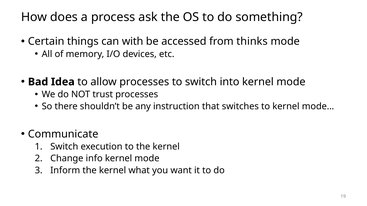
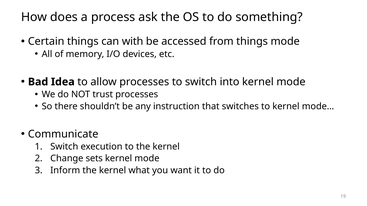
from thinks: thinks -> things (252, 41)
info: info -> sets (94, 159)
